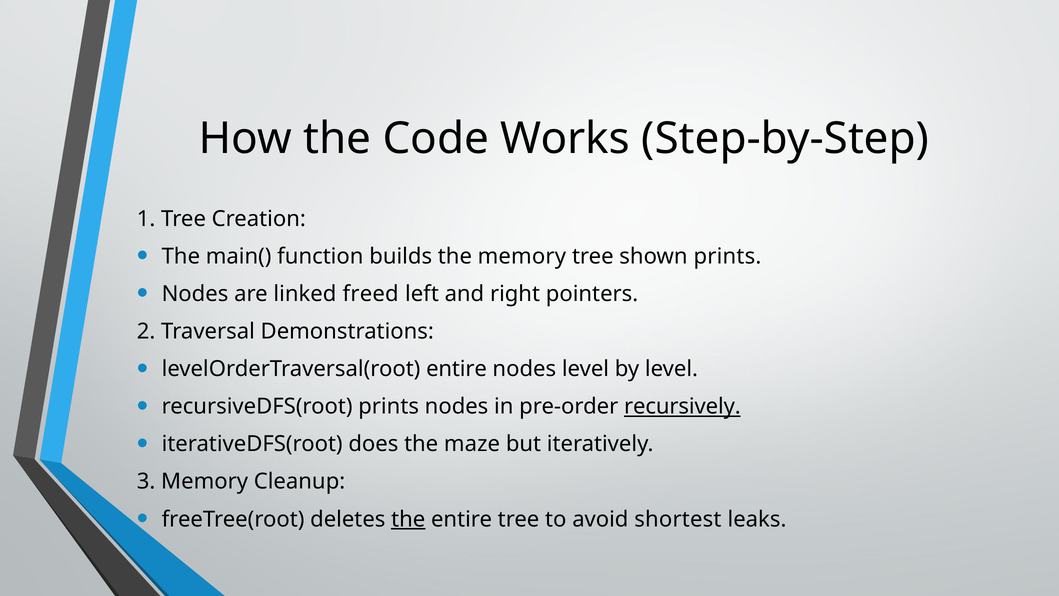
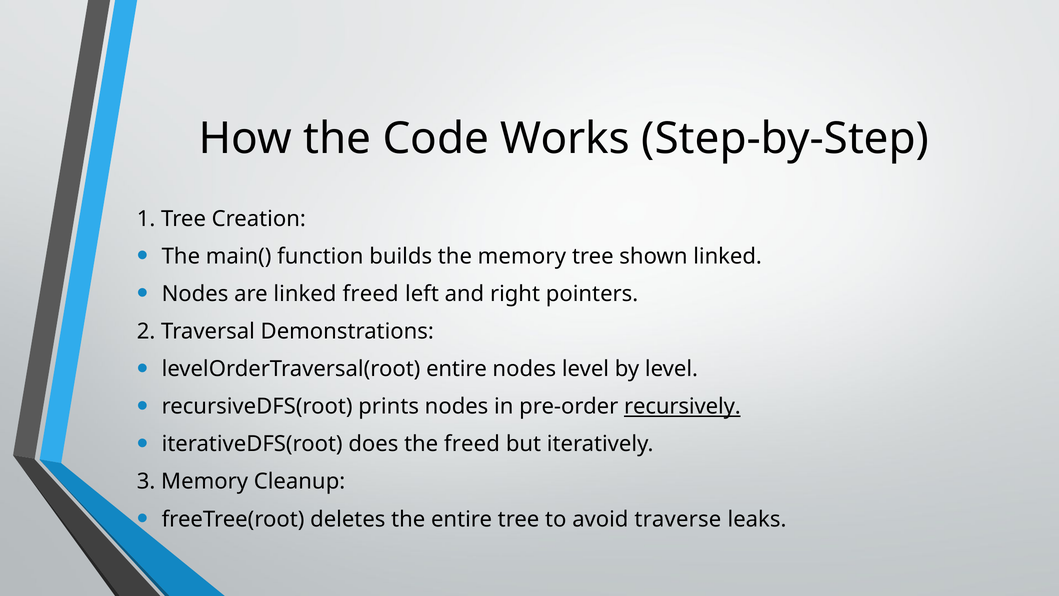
shown prints: prints -> linked (728, 256)
the maze: maze -> freed (472, 444)
the underline: present -> none (408, 519)
shortest: shortest -> traverse (678, 519)
